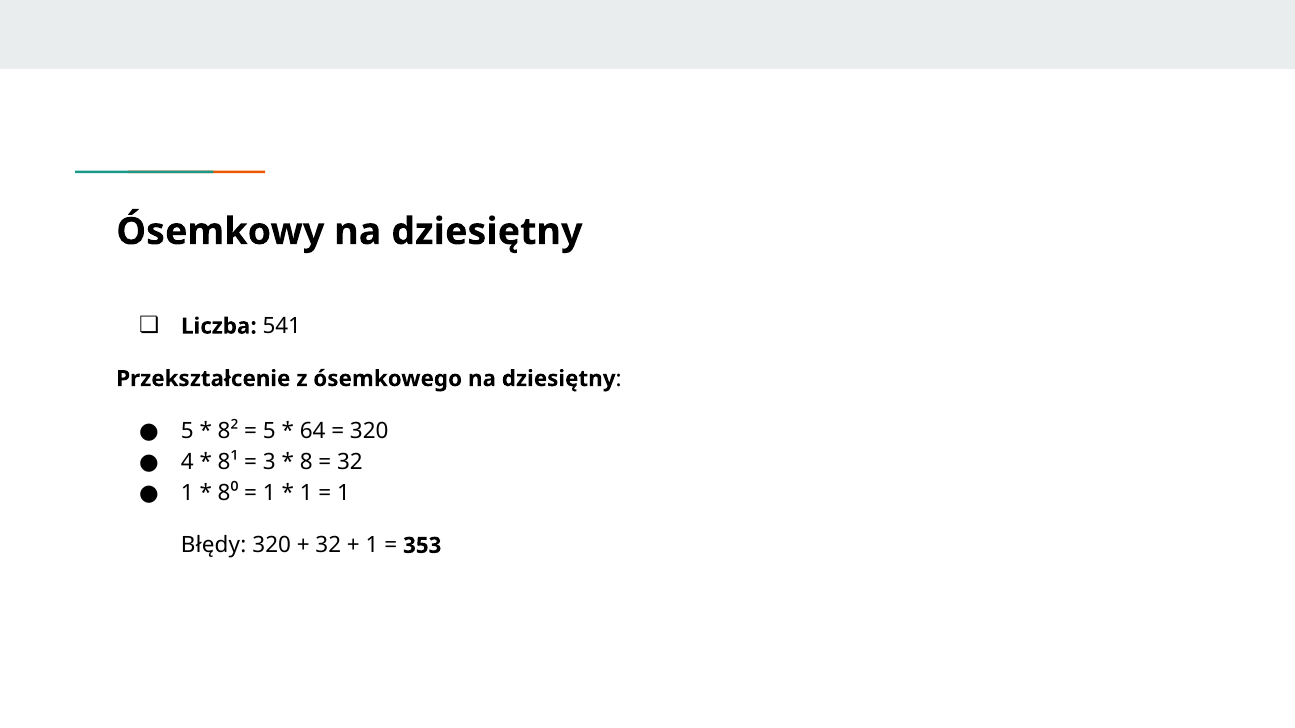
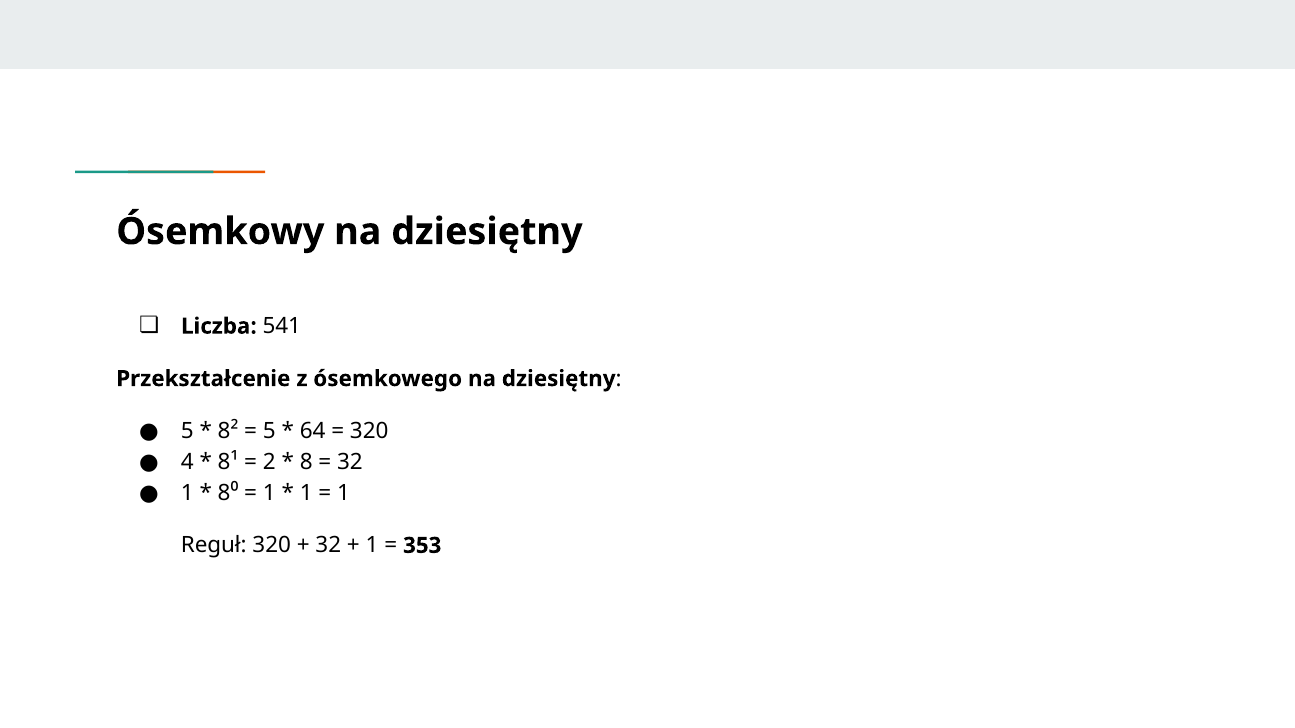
3: 3 -> 2 (269, 462)
Błędy: Błędy -> Reguł (214, 546)
